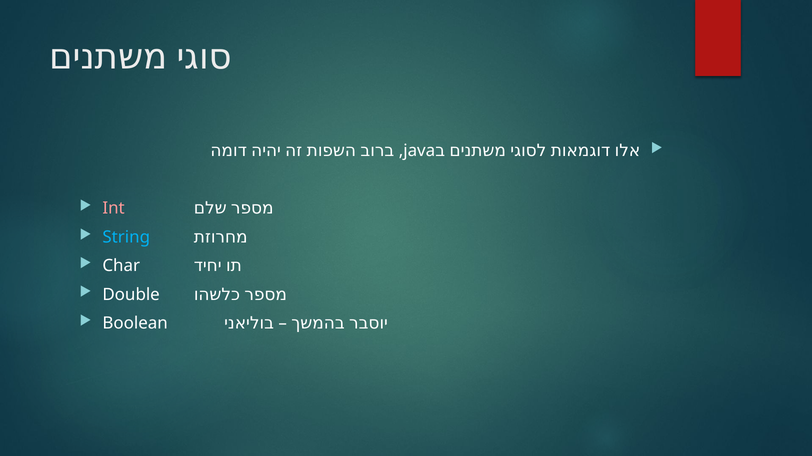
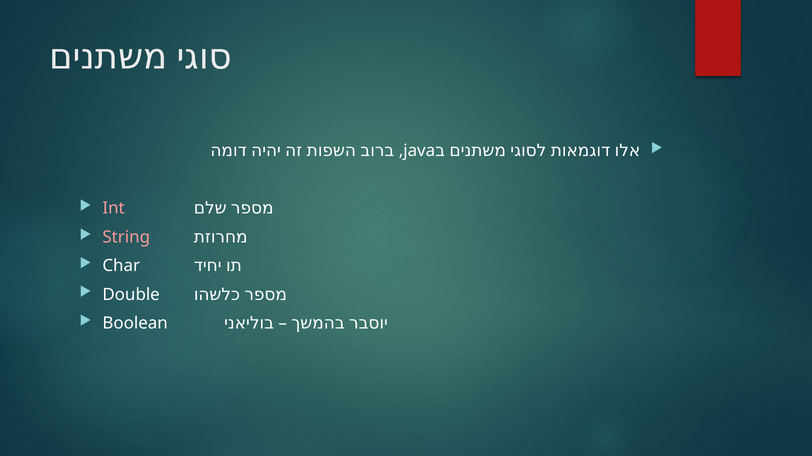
String colour: light blue -> pink (126, 237)
